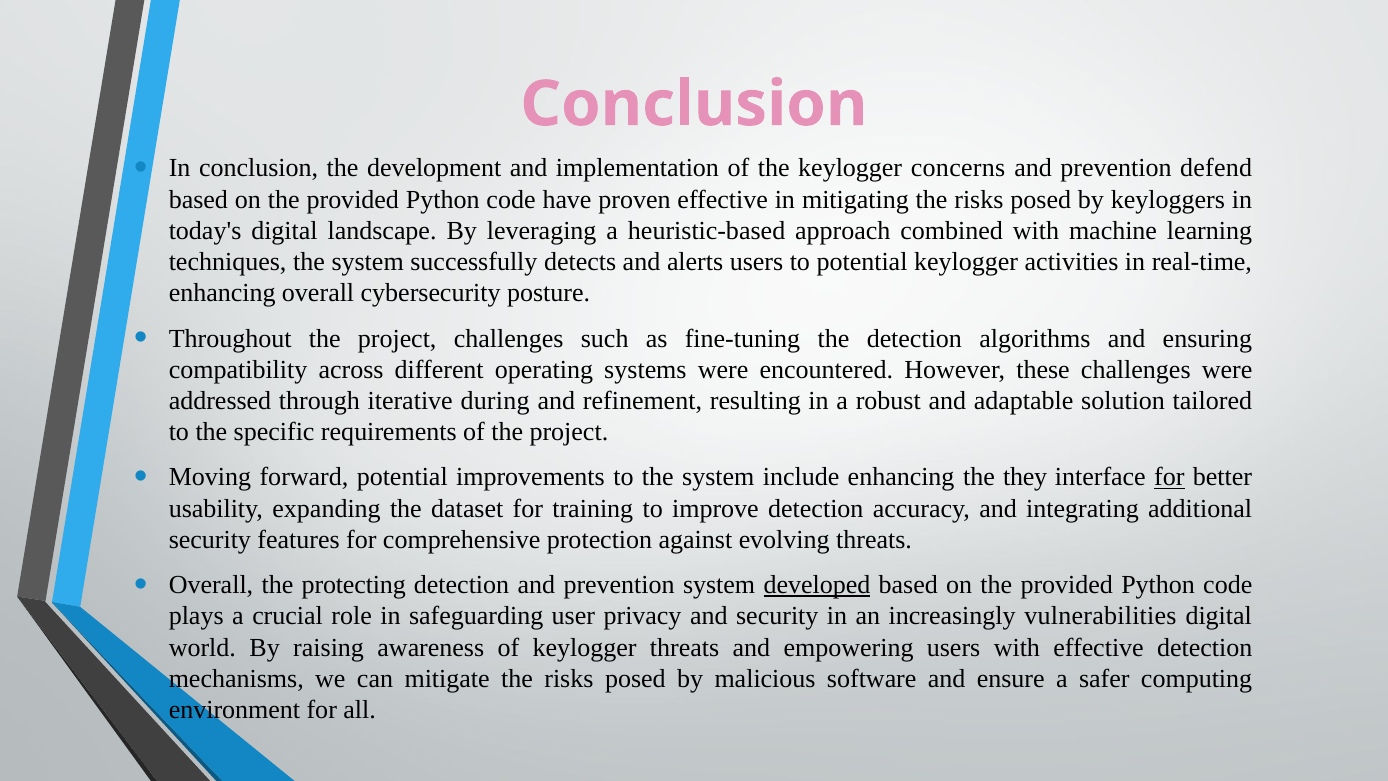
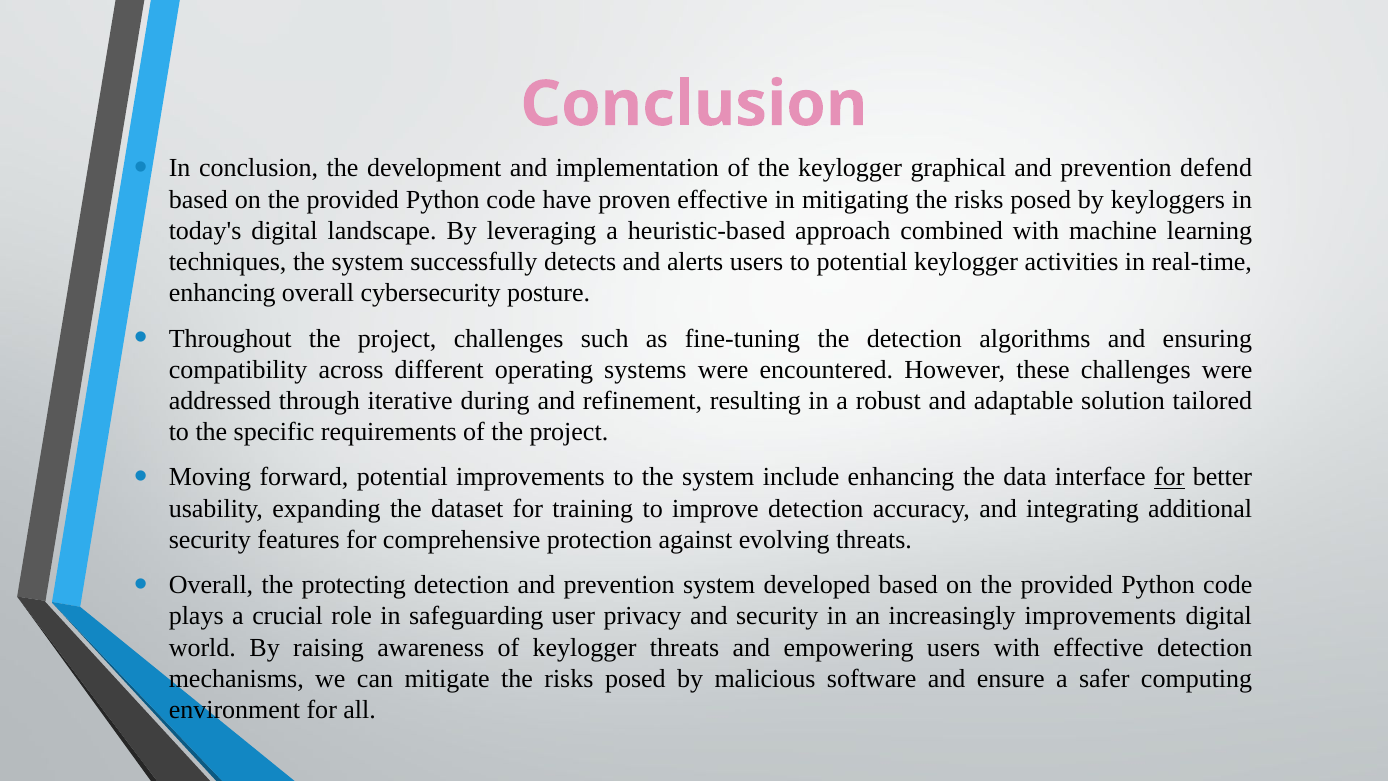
concerns: concerns -> graphical (958, 168)
they: they -> data (1025, 477)
developed underline: present -> none (817, 585)
increasingly vulnerabilities: vulnerabilities -> improvements (1100, 616)
